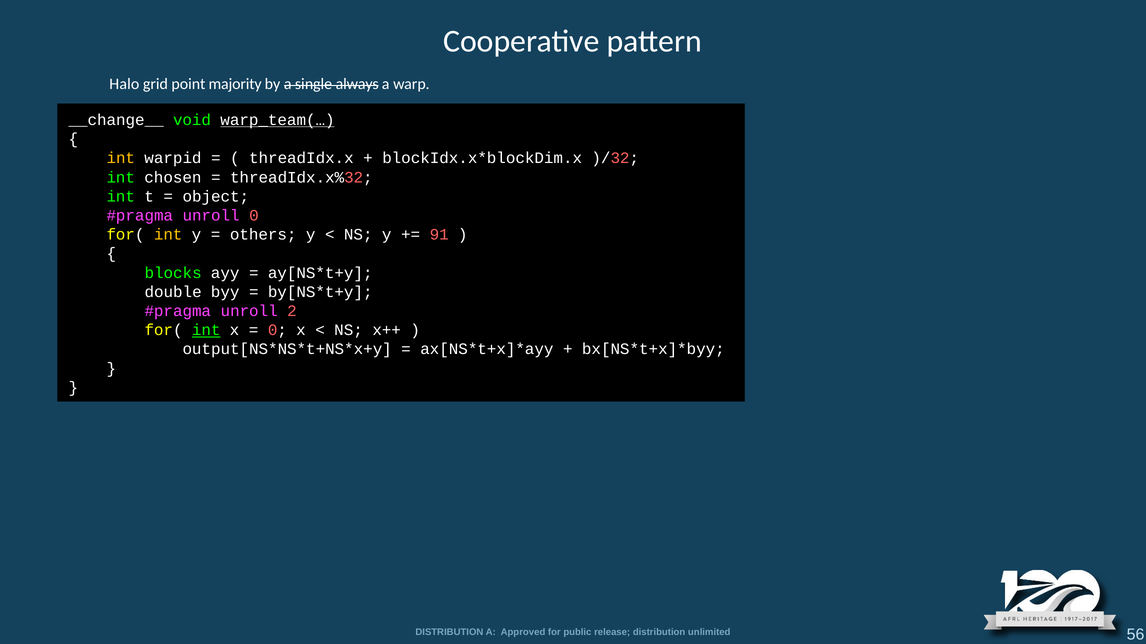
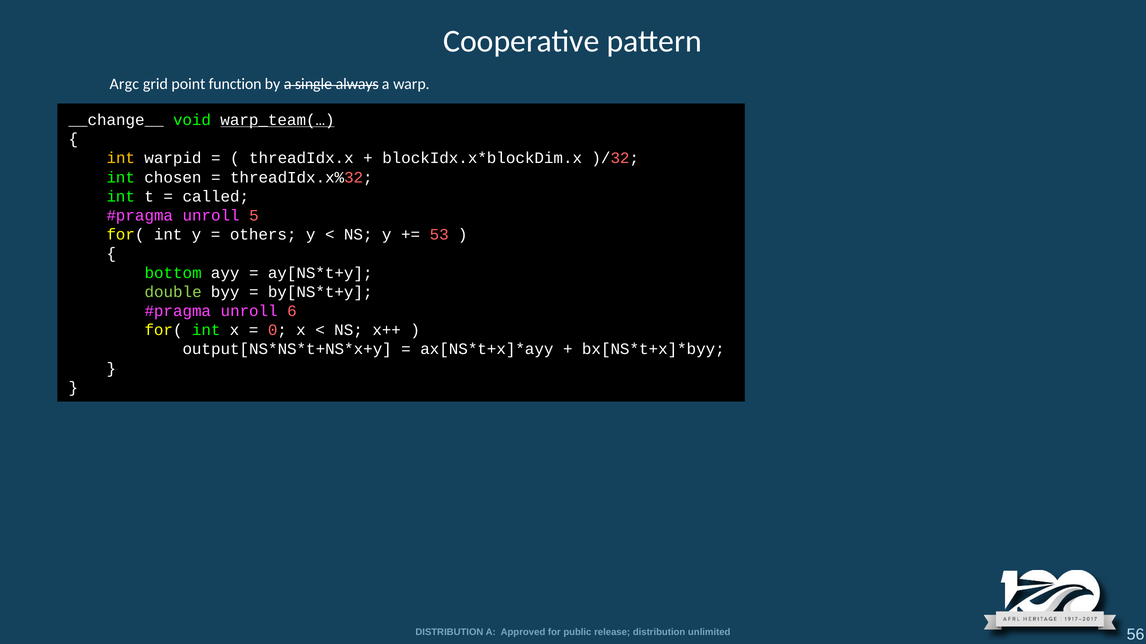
Halo: Halo -> Argc (124, 84)
majority: majority -> function (235, 84)
object: object -> called (216, 197)
unroll 0: 0 -> 5 (254, 216)
int colour: yellow -> white (168, 235)
91: 91 -> 53 (439, 235)
blocks: blocks -> bottom (173, 273)
double colour: white -> light green (173, 292)
2: 2 -> 6 (292, 311)
int underline: present -> none (206, 330)
